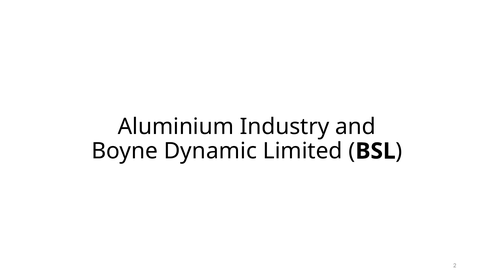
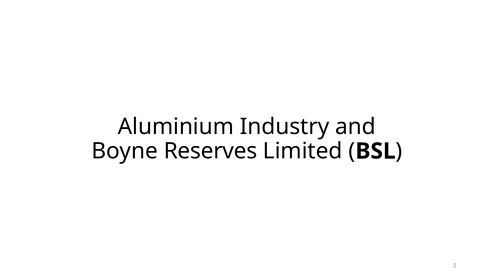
Dynamic: Dynamic -> Reserves (210, 151)
